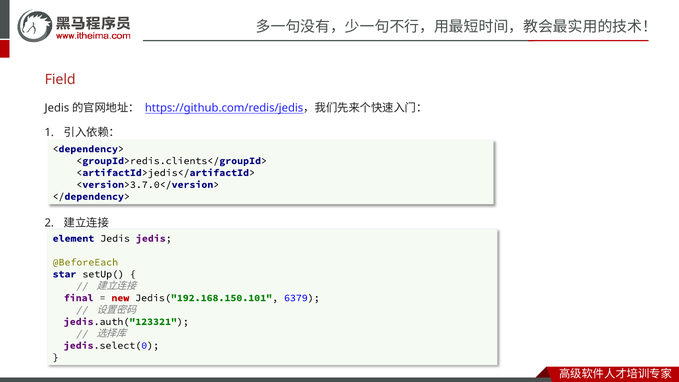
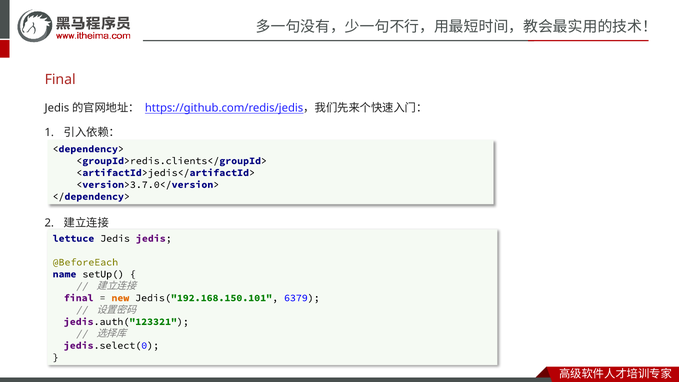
Field: Field -> Final (60, 80)
element: element -> lettuce (73, 238)
star: star -> name (65, 274)
new colour: red -> orange (120, 298)
